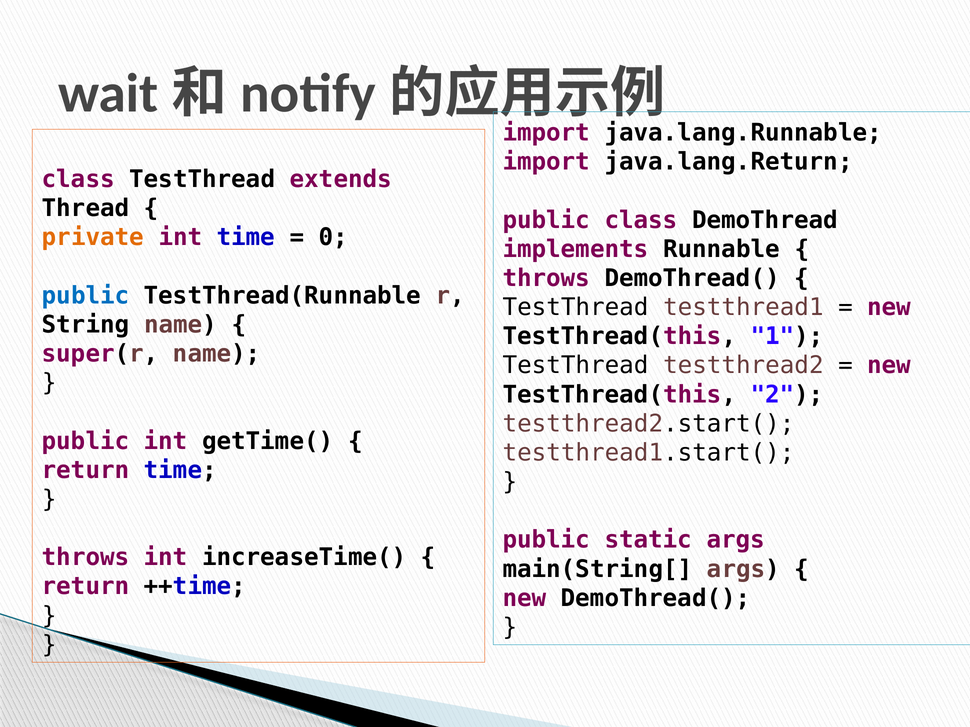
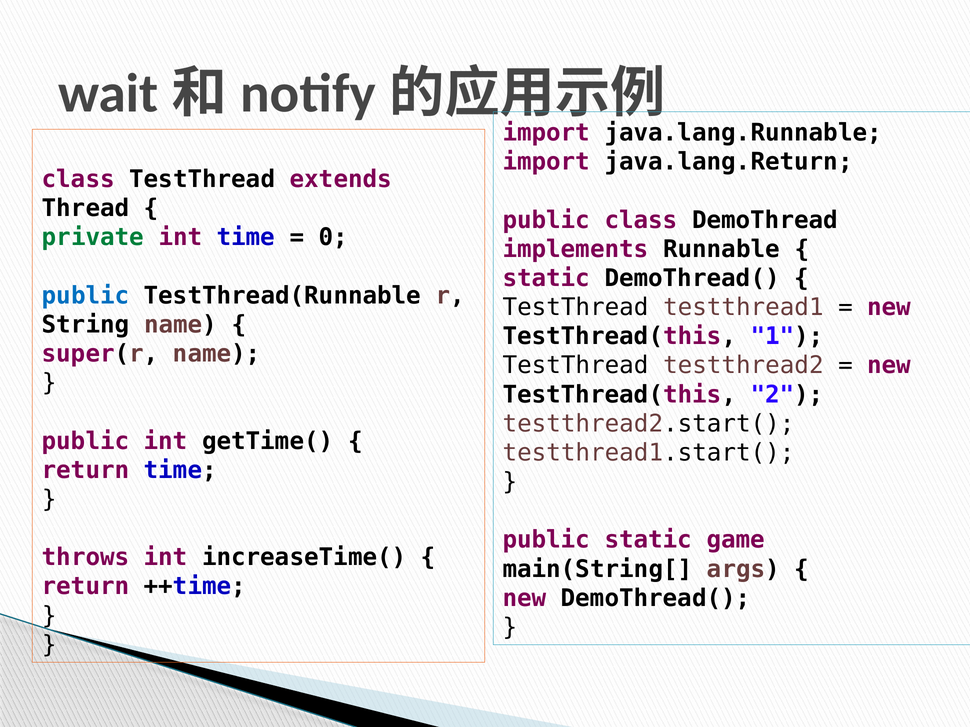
private colour: orange -> green (93, 238)
throws: throws -> static (546, 278)
static args: args -> game (736, 540)
